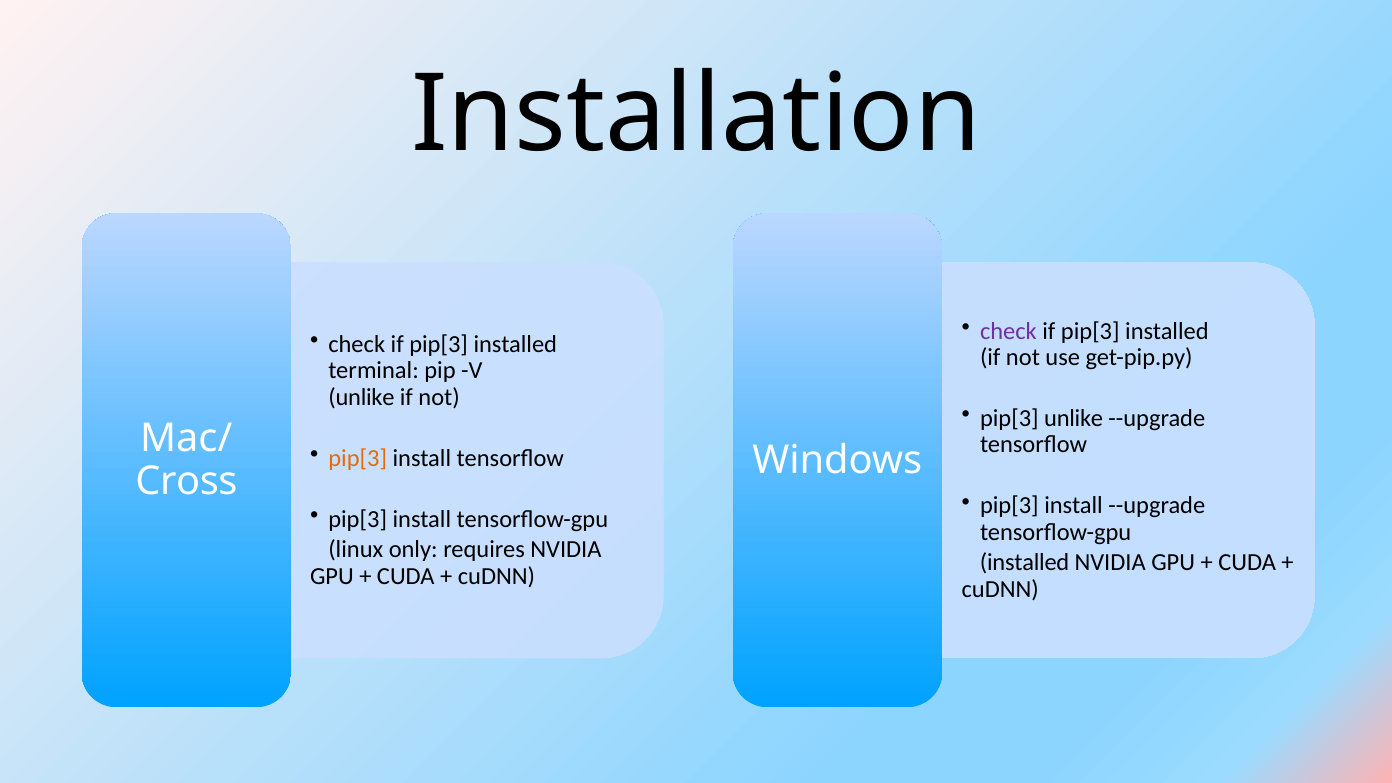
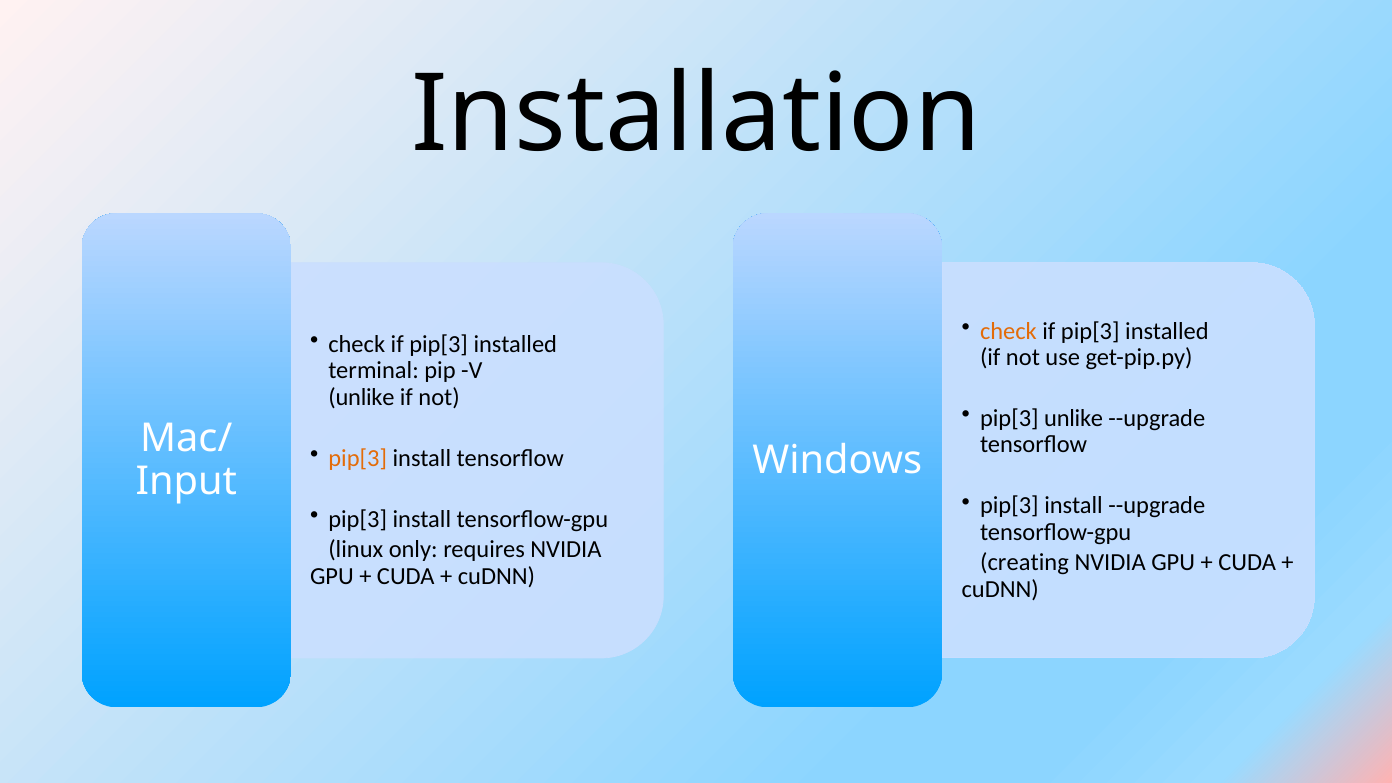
check colour: purple -> orange (1008, 331)
Cross: Cross -> Input (186, 482)
installed: installed -> creating (1024, 563)
